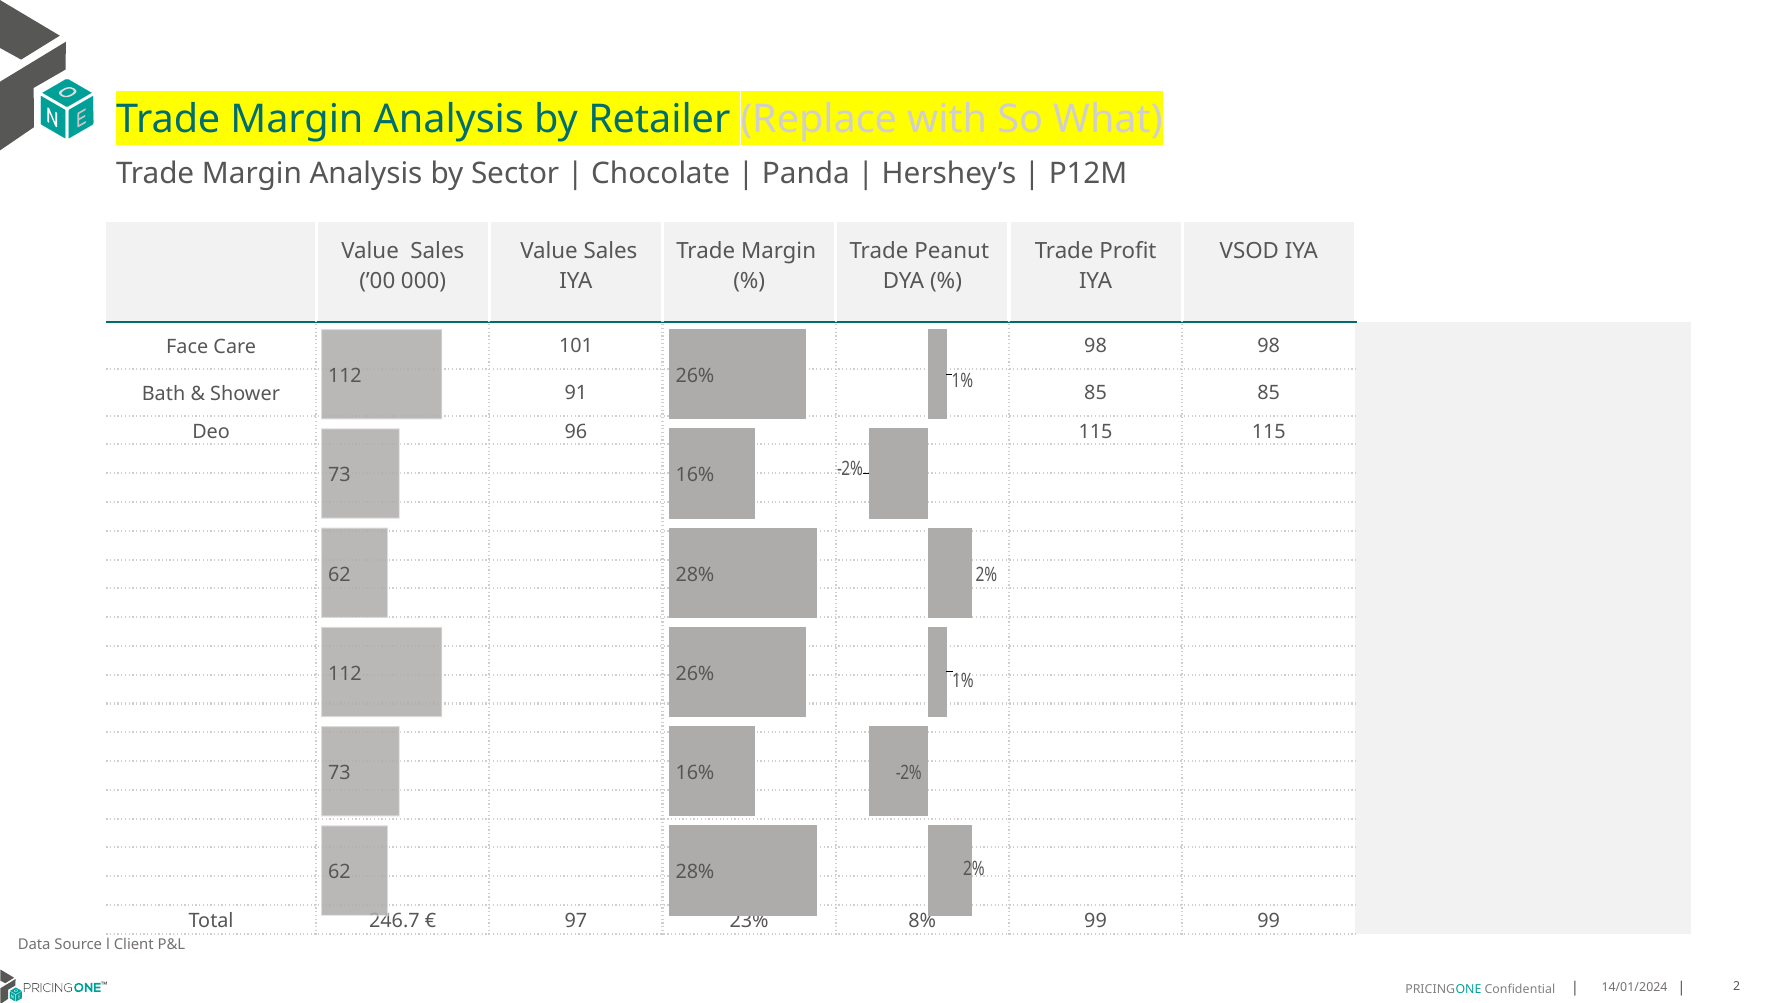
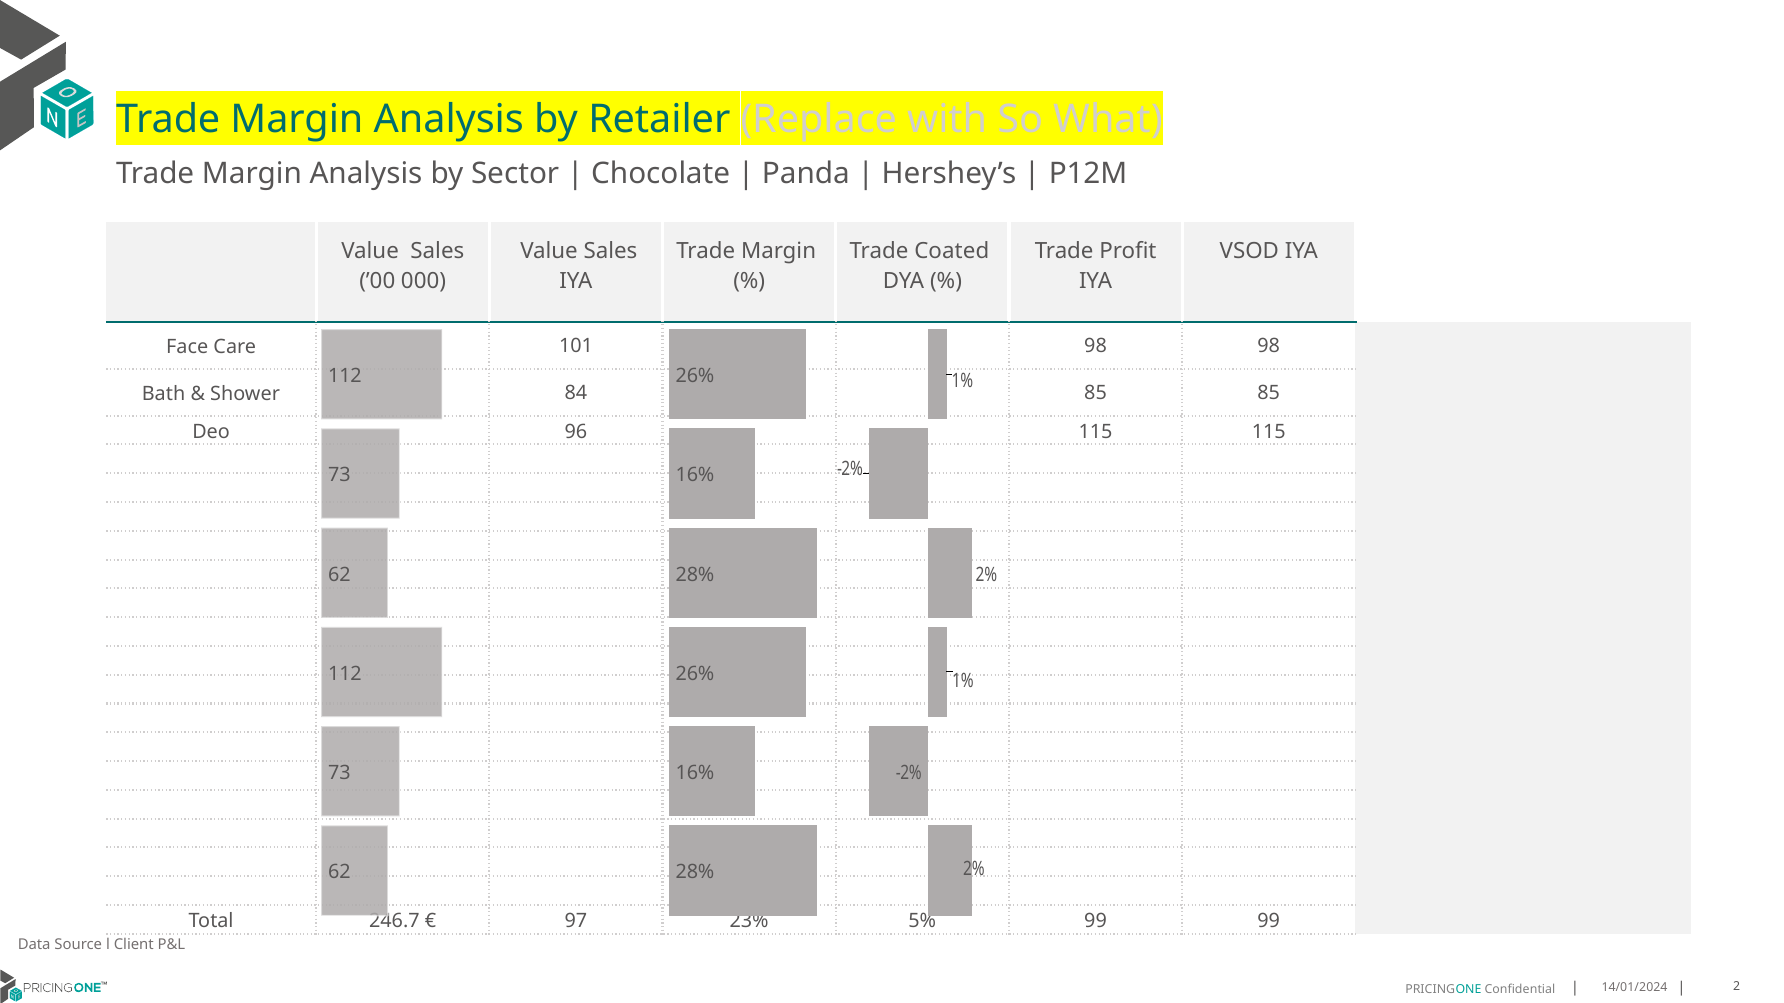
Peanut: Peanut -> Coated (952, 251)
91: 91 -> 84 (576, 394)
8%: 8% -> 5% (922, 922)
